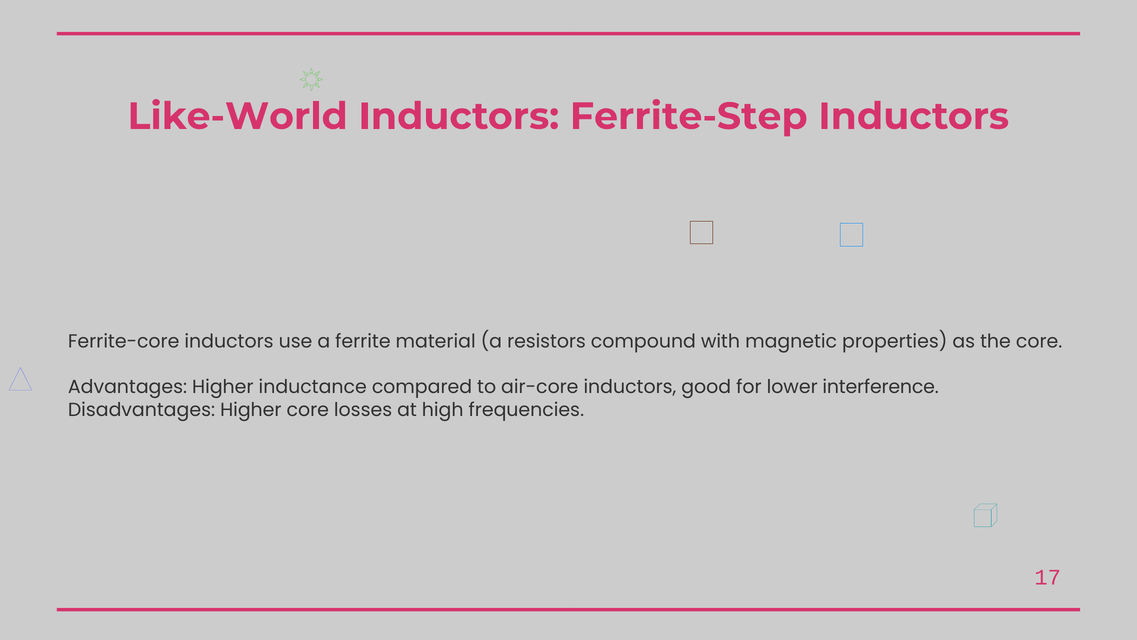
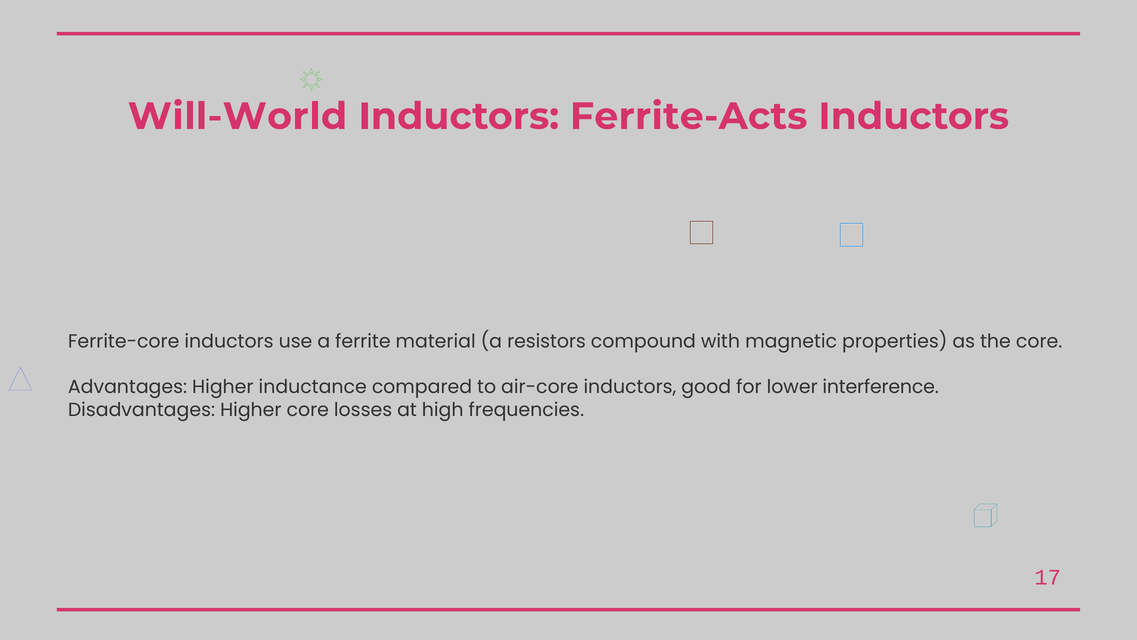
Like-World: Like-World -> Will-World (237, 116)
Ferrite-Step: Ferrite-Step -> Ferrite-Acts (689, 116)
